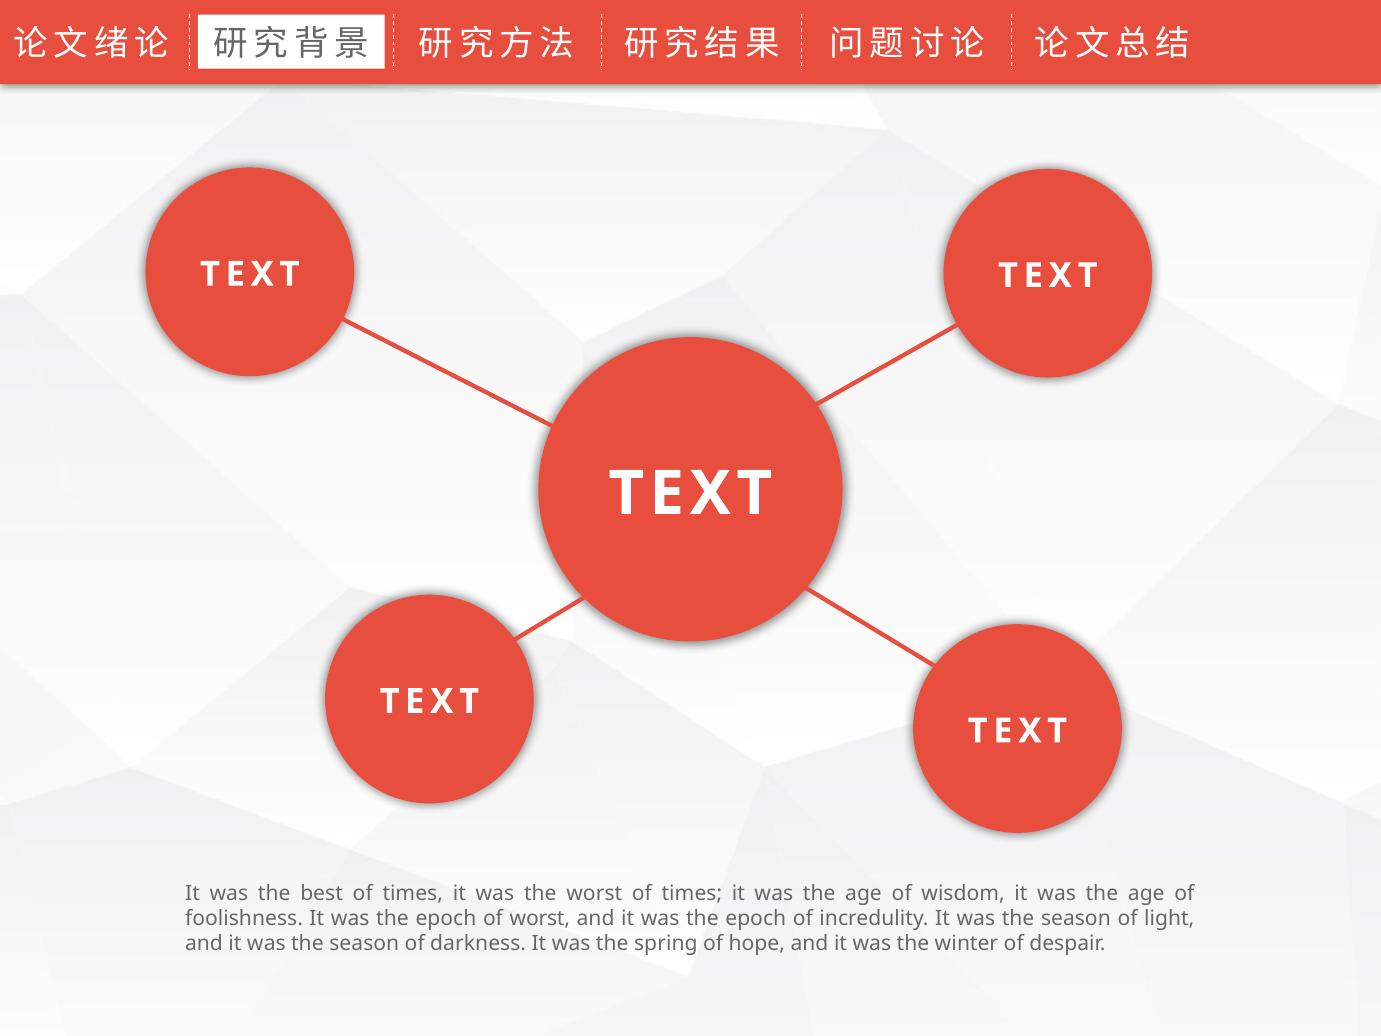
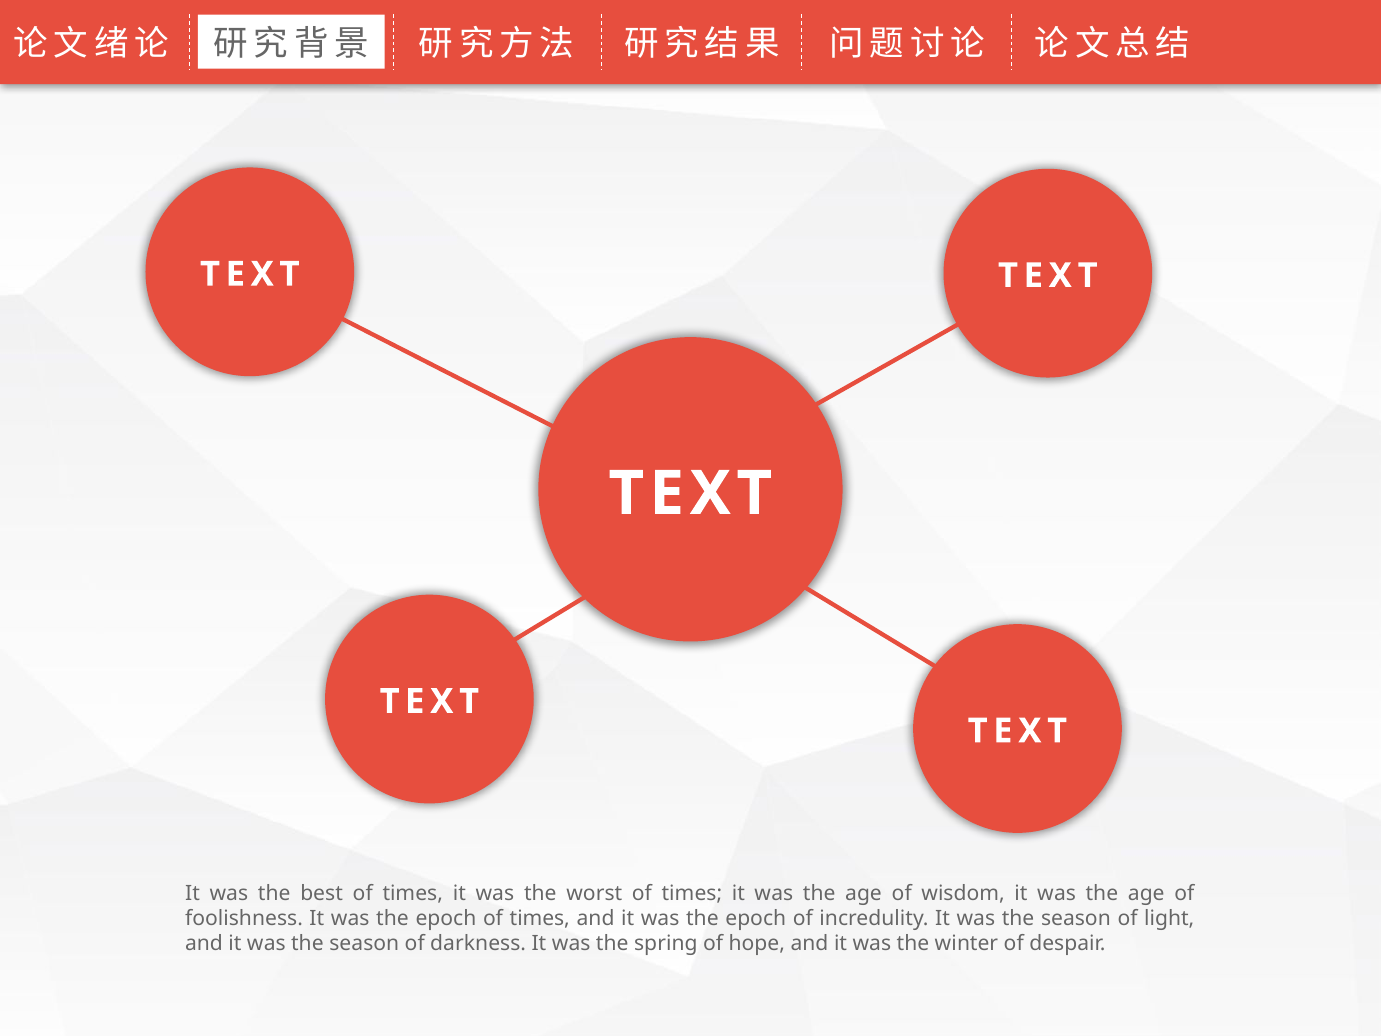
epoch of worst: worst -> times (540, 918)
